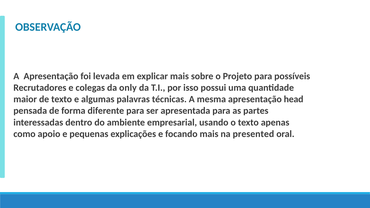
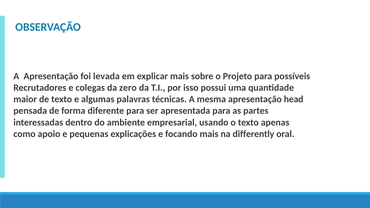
only: only -> zero (128, 88)
presented: presented -> differently (253, 134)
